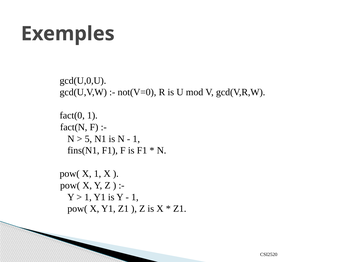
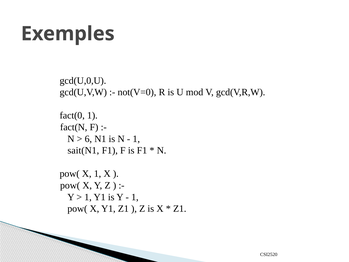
5: 5 -> 6 (88, 139)
fins(N1: fins(N1 -> sait(N1 (83, 150)
